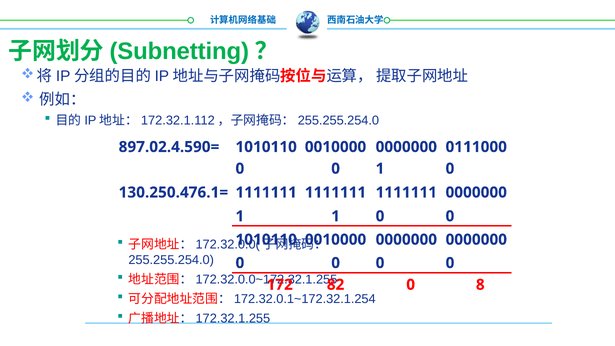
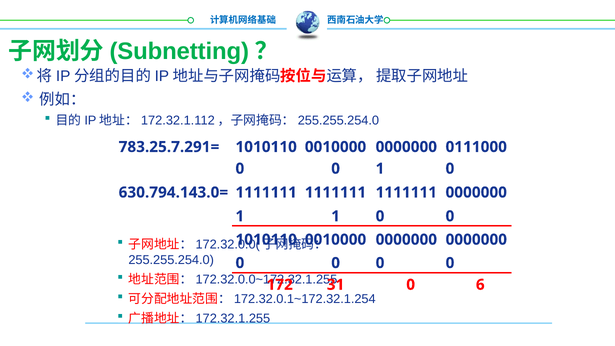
897.02.4.590=: 897.02.4.590= -> 783.25.7.291= (169, 147)
130.250.476.1=: 130.250.476.1= -> 630.794.143.0= (173, 192)
82: 82 -> 31 (336, 285)
8: 8 -> 6 (480, 285)
